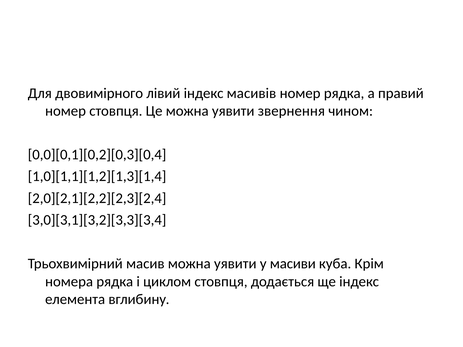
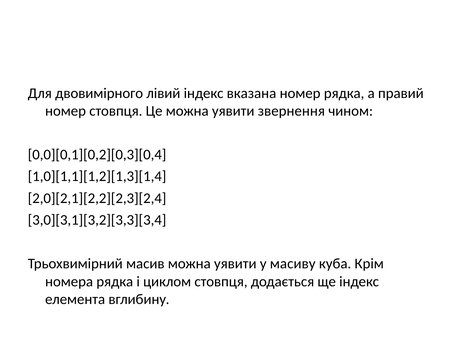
масивів: масивів -> вказана (251, 93)
масиви: масиви -> масиву (293, 264)
